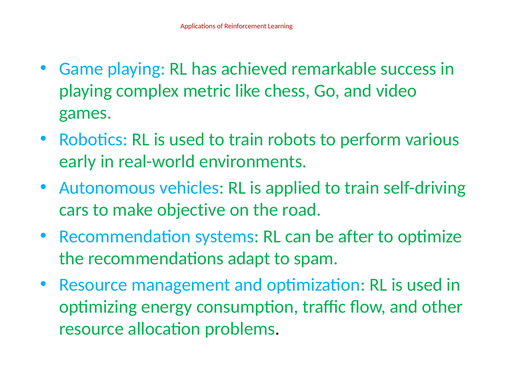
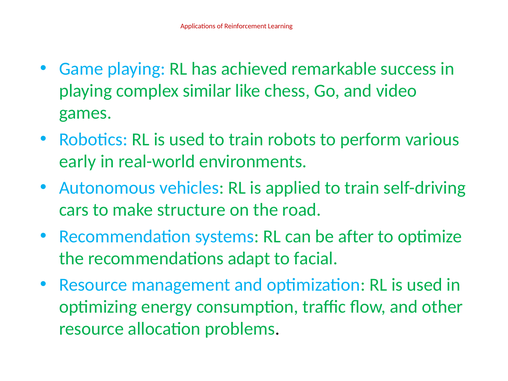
metric: metric -> similar (207, 91)
objective: objective -> structure (191, 210)
spam: spam -> facial (316, 258)
